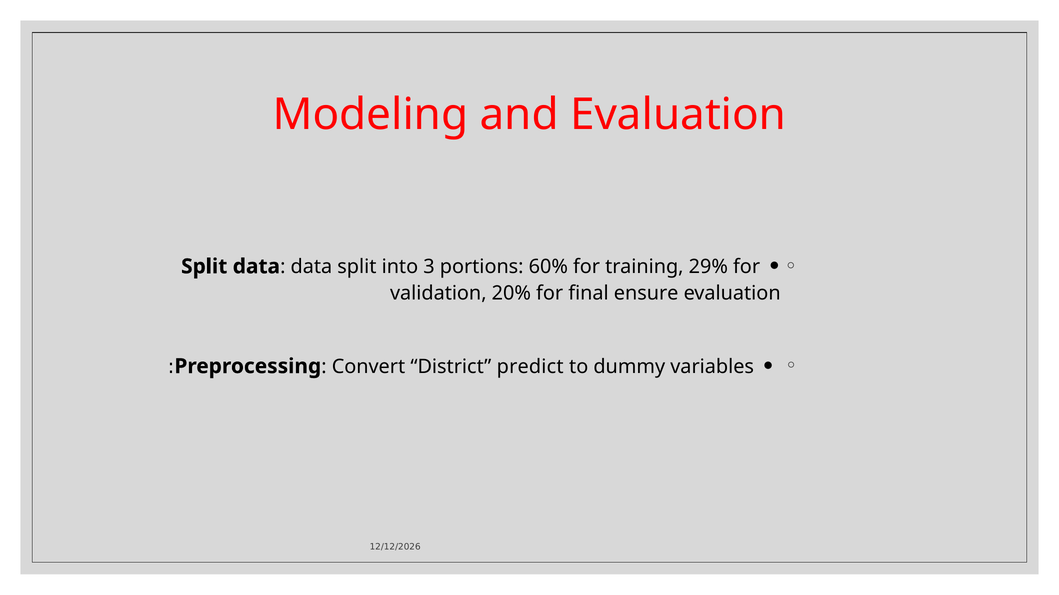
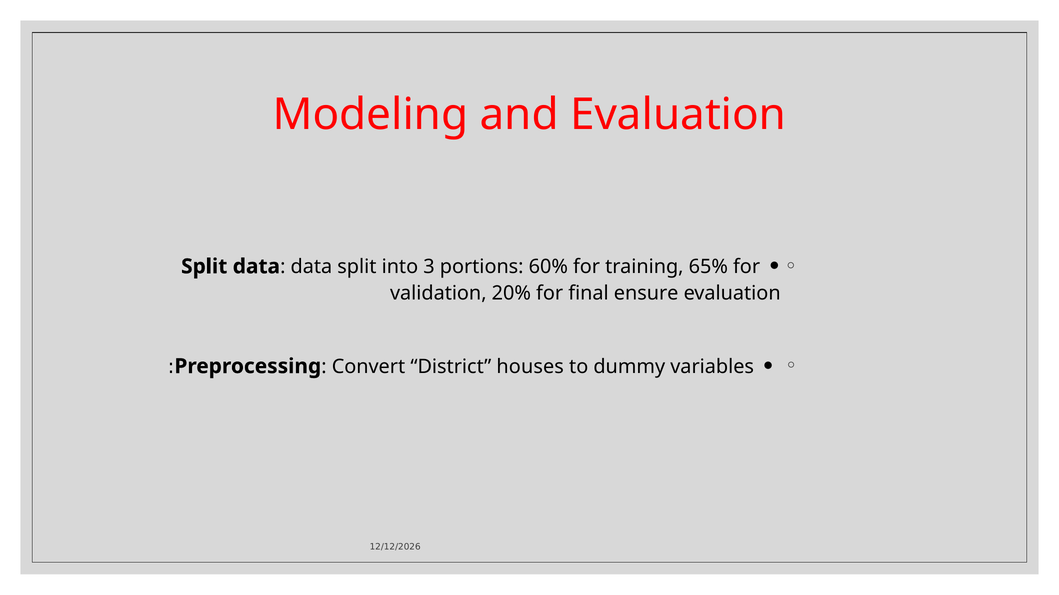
29%: 29% -> 65% (708, 267)
predict: predict -> houses (530, 367)
